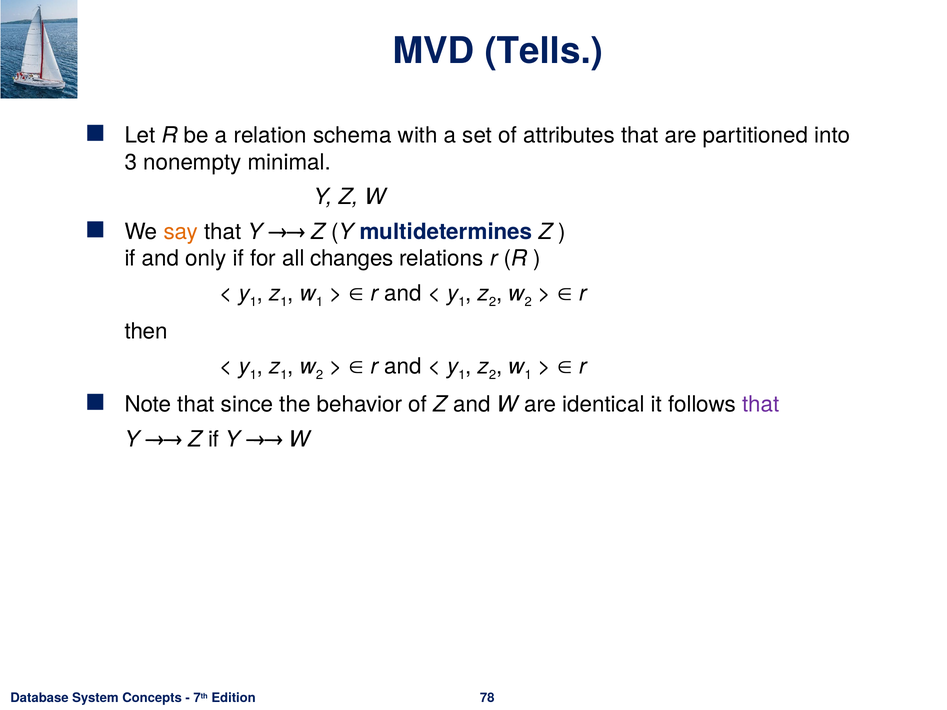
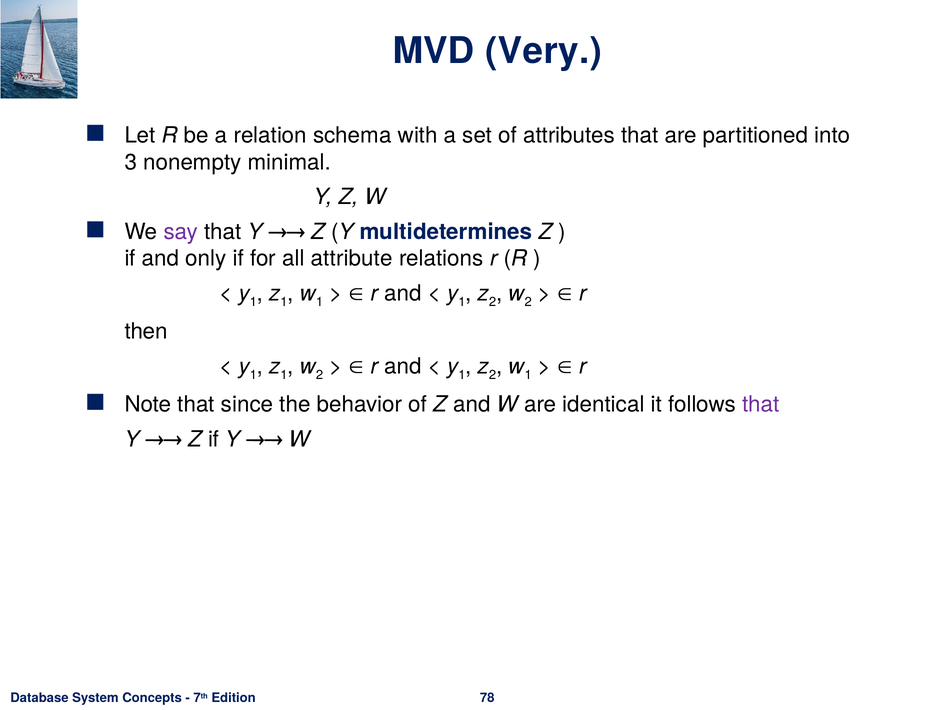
Tells: Tells -> Very (544, 51)
say colour: orange -> purple (181, 232)
changes: changes -> attribute (352, 259)
